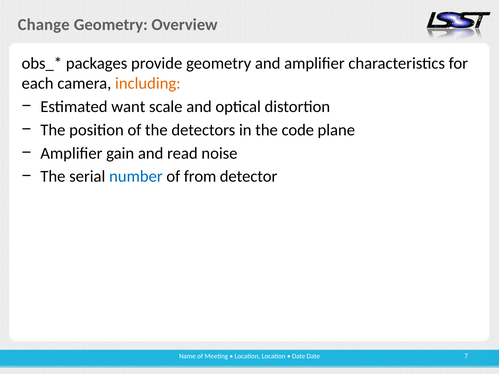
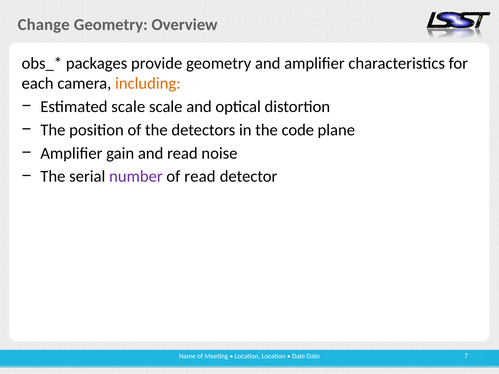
Estimated want: want -> scale (128, 107)
number colour: blue -> purple (136, 177)
of from: from -> read (200, 177)
